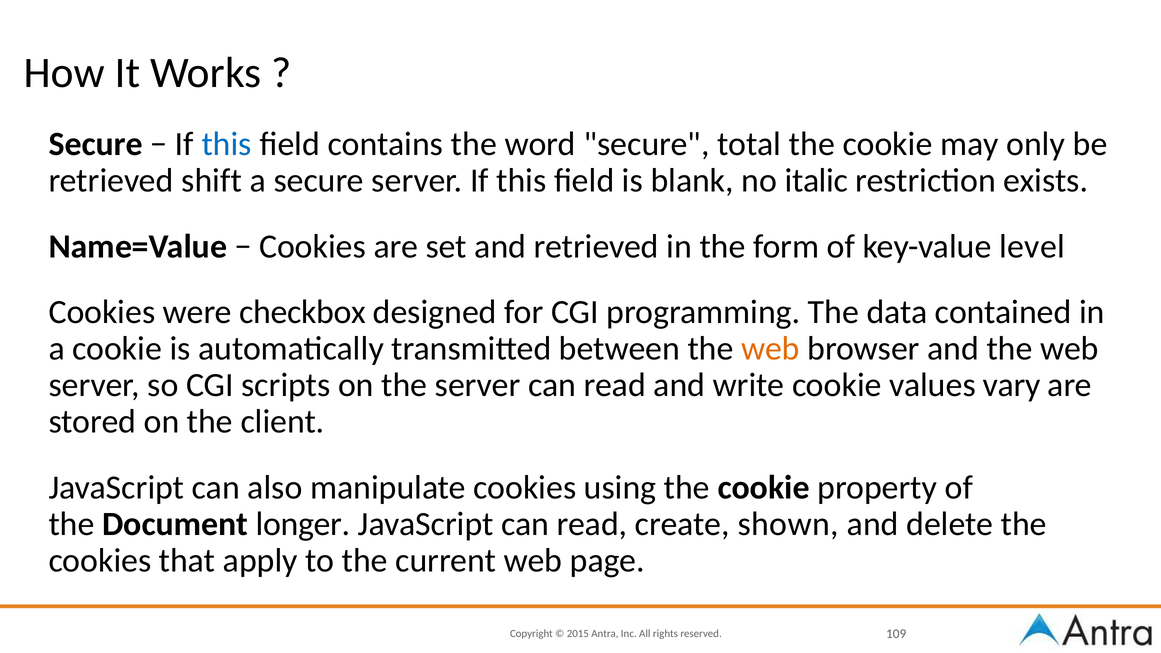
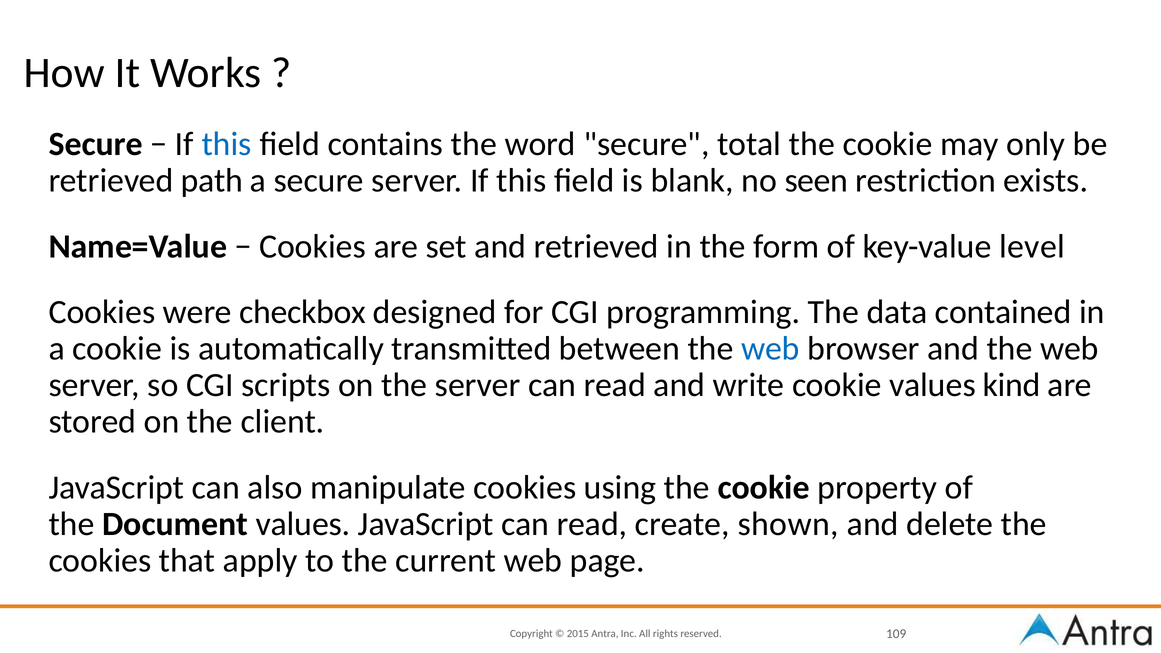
shift: shift -> path (212, 181)
italic: italic -> seen (816, 181)
web colour: orange -> blue (770, 349)
vary: vary -> kind (1012, 385)
Document longer: longer -> values (303, 524)
